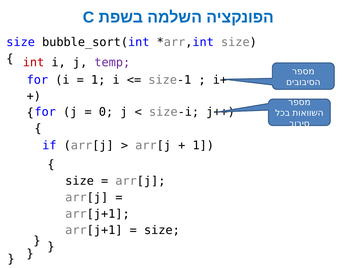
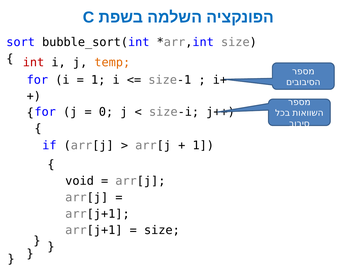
size: size -> sort (21, 42)
temp colour: purple -> orange (112, 62)
size: size -> void (80, 181)
